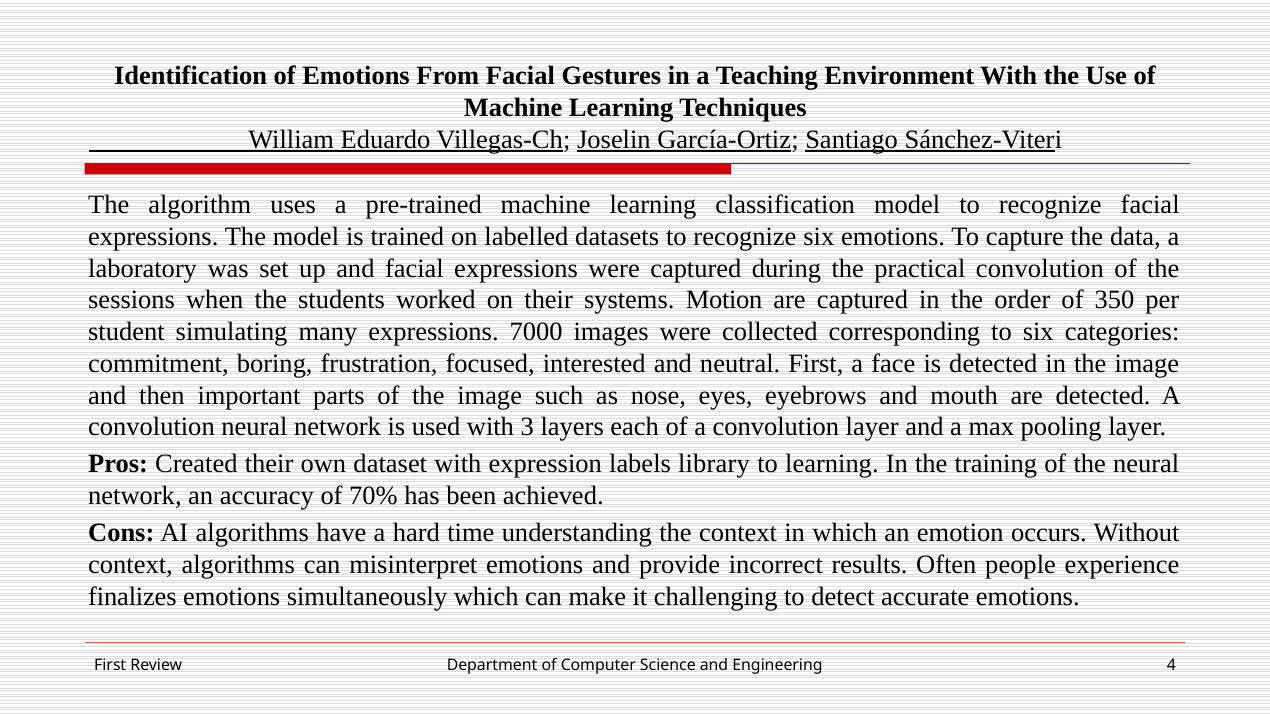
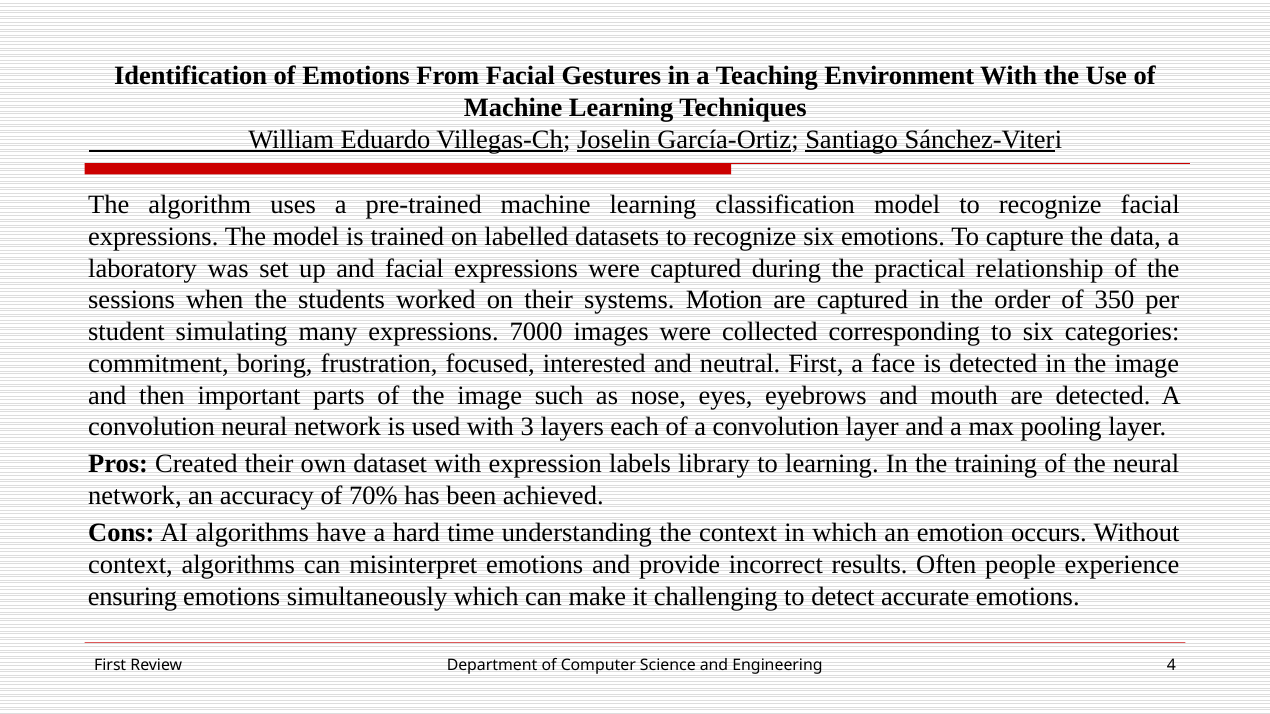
practical convolution: convolution -> relationship (1040, 269)
finalizes: finalizes -> ensuring (132, 597)
